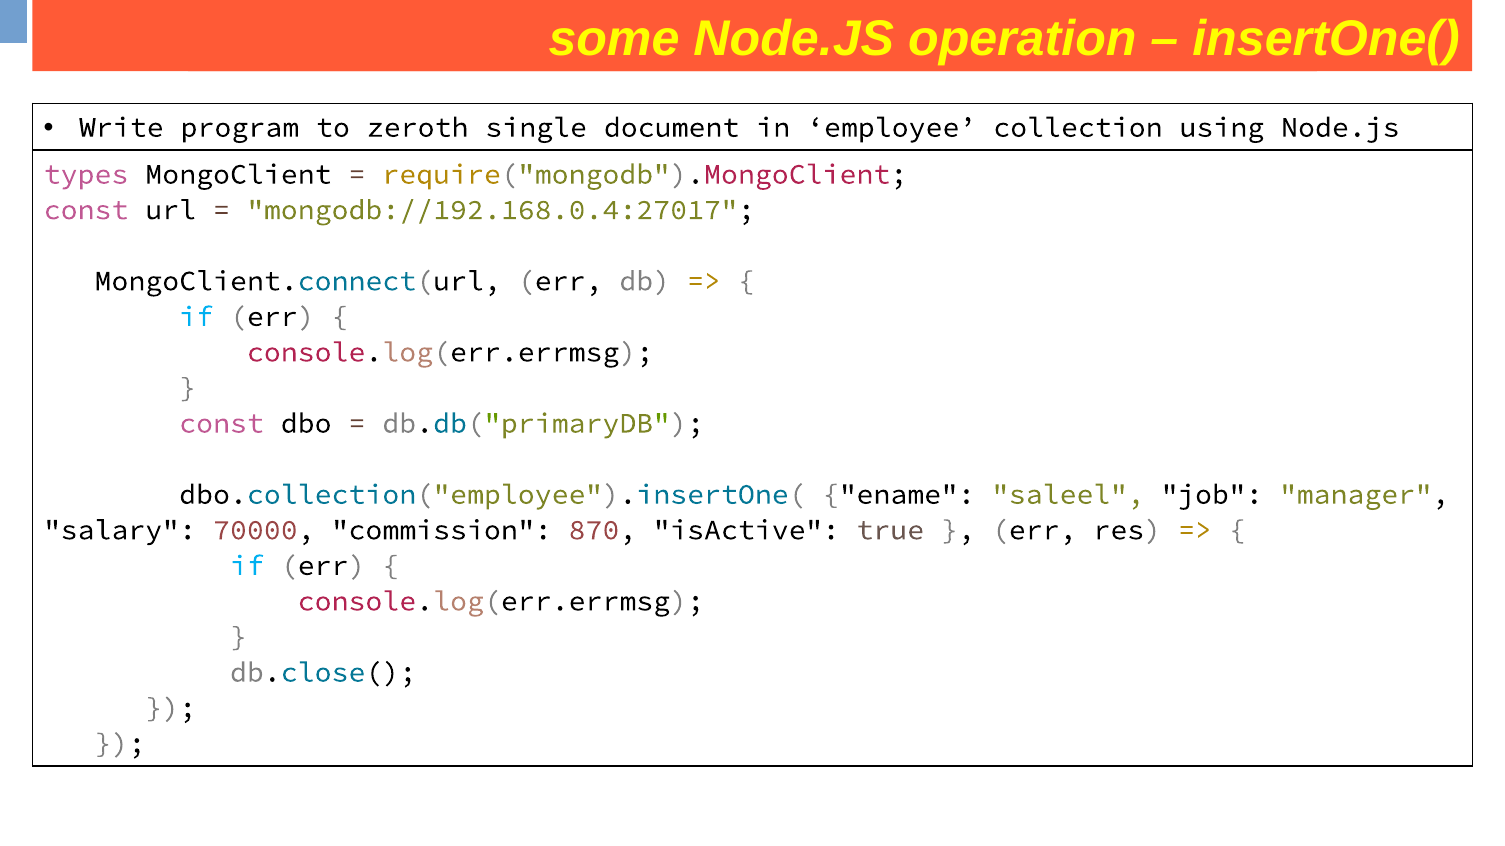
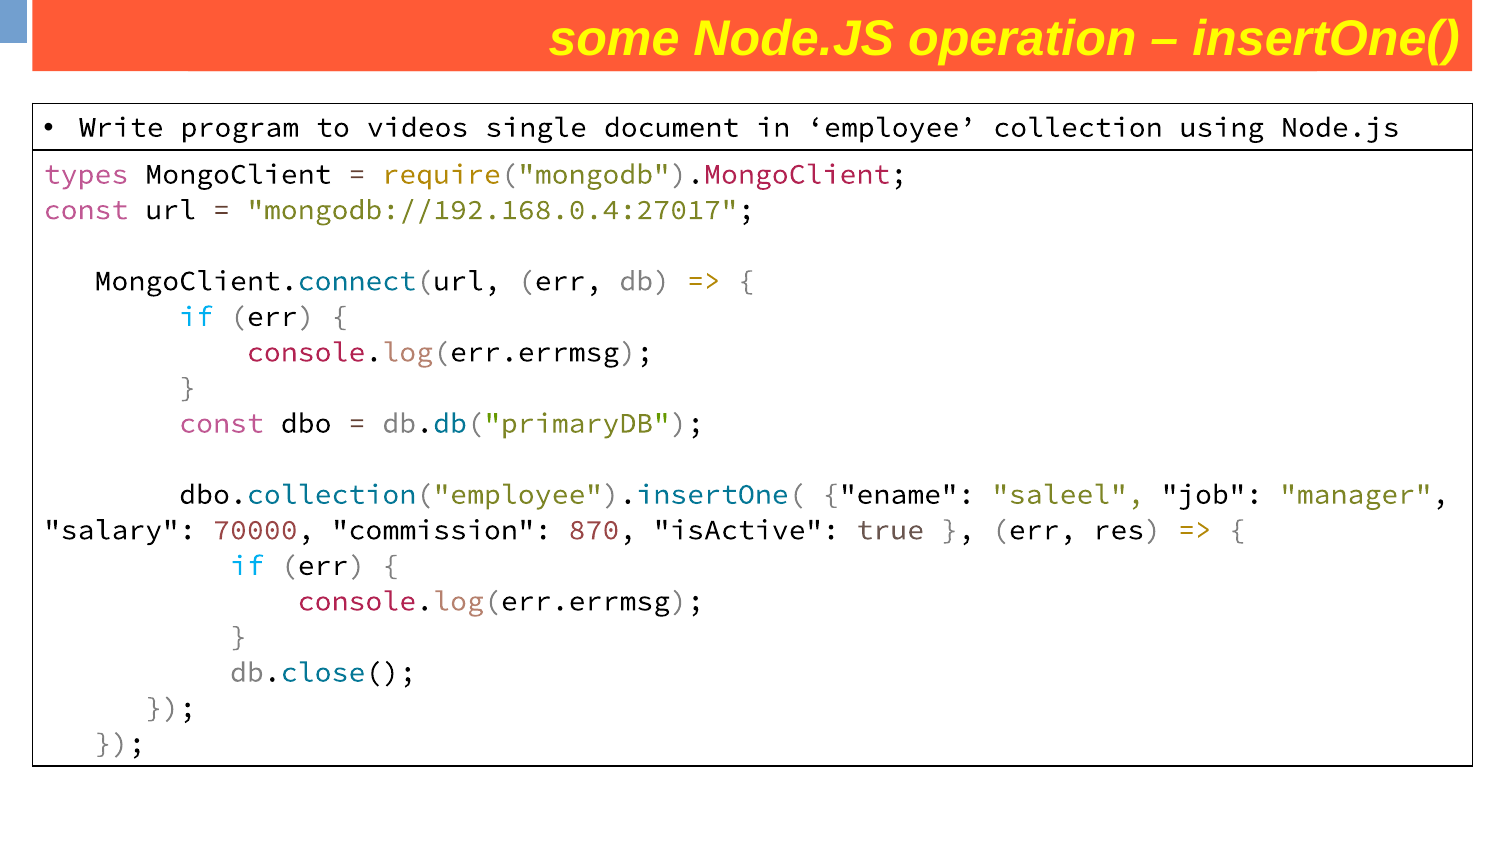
zeroth: zeroth -> videos (418, 127)
